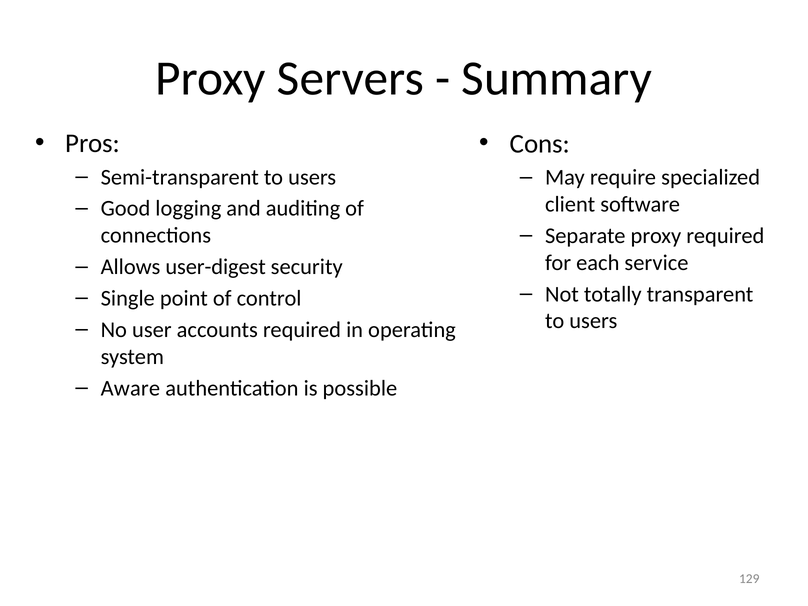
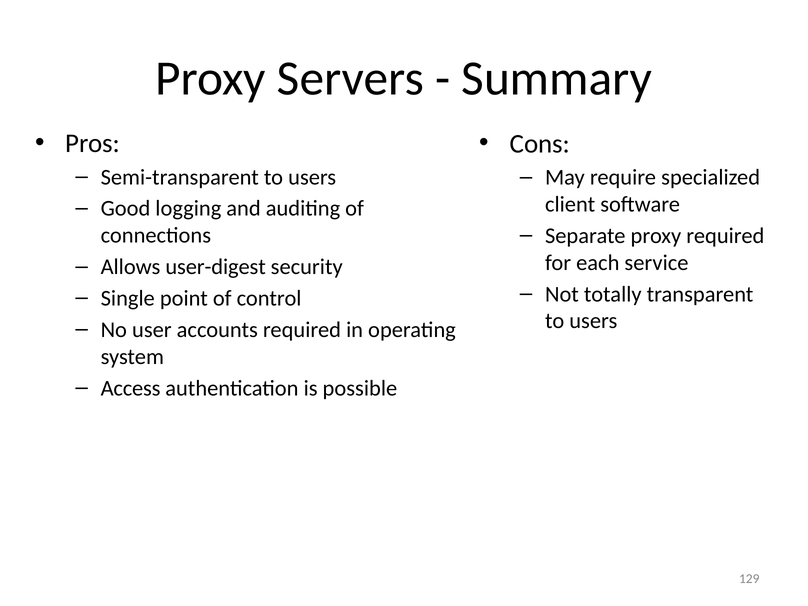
Aware: Aware -> Access (131, 388)
